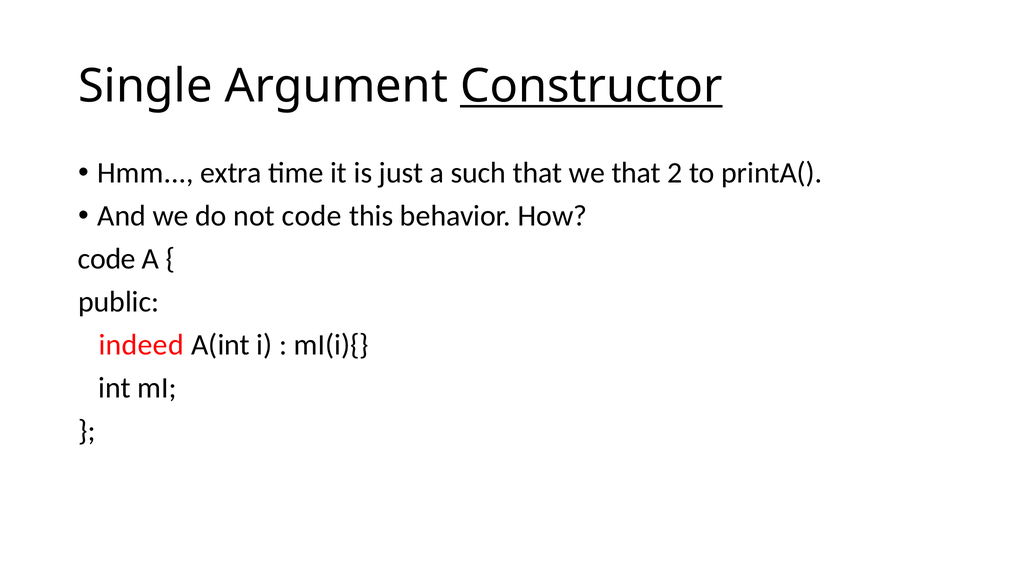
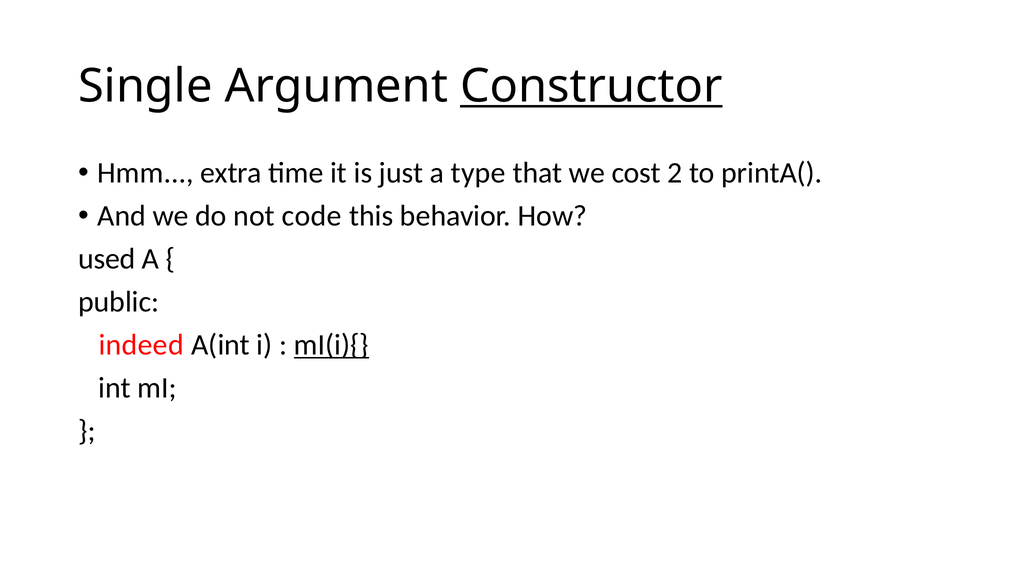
such: such -> type (478, 173)
we that: that -> cost (636, 173)
code: code -> used (107, 259)
mI(i){ underline: none -> present (331, 345)
